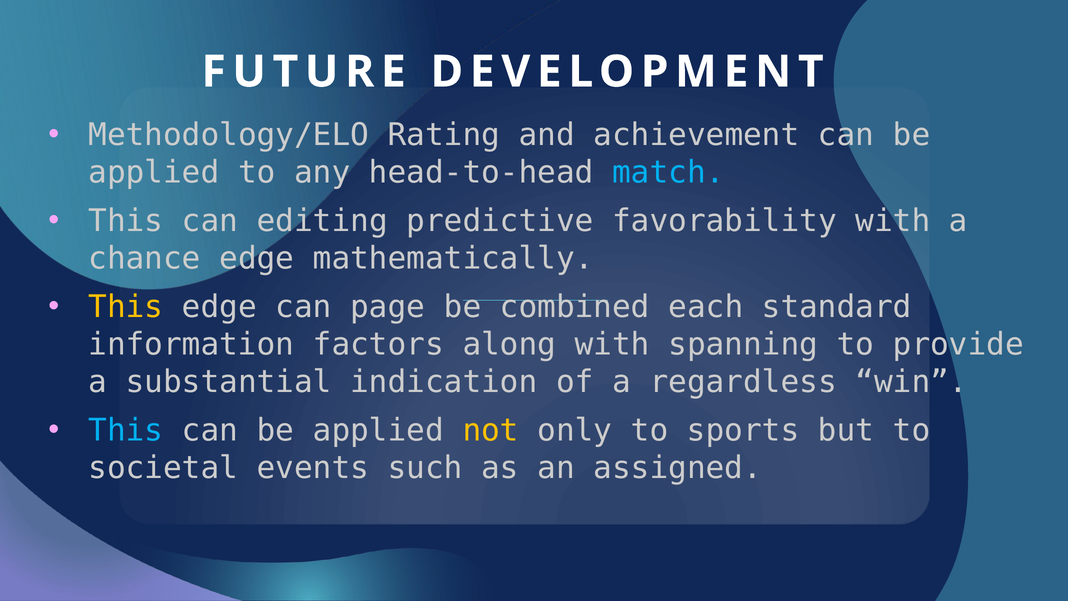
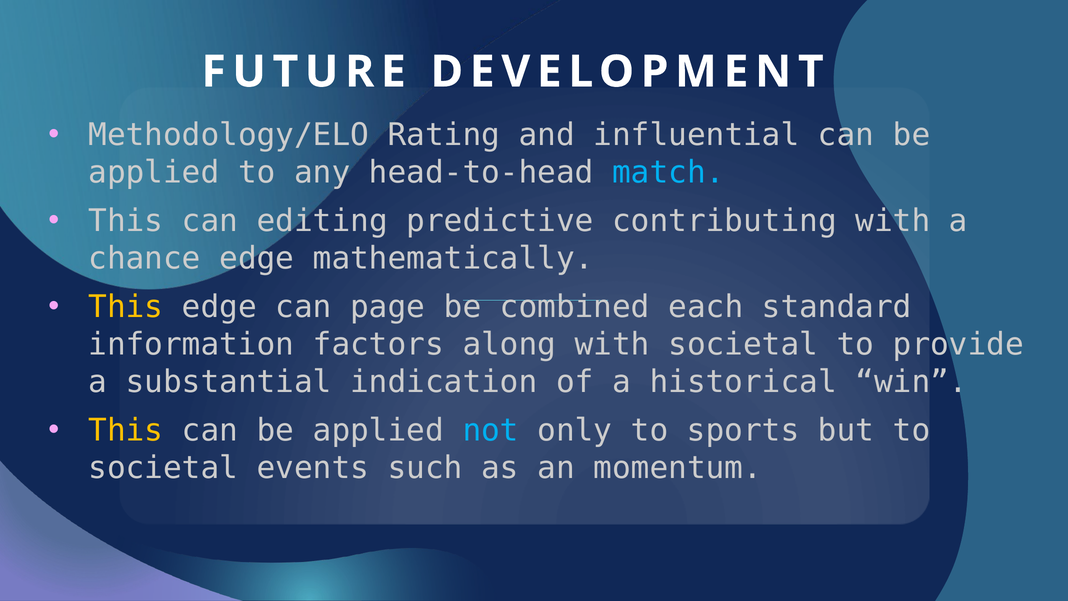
achievement: achievement -> influential (696, 135)
favorability: favorability -> contributing (724, 221)
with spanning: spanning -> societal (743, 344)
regardless: regardless -> historical (743, 382)
This colour: light blue -> yellow (126, 430)
not colour: yellow -> light blue (491, 430)
assigned: assigned -> momentum (678, 468)
